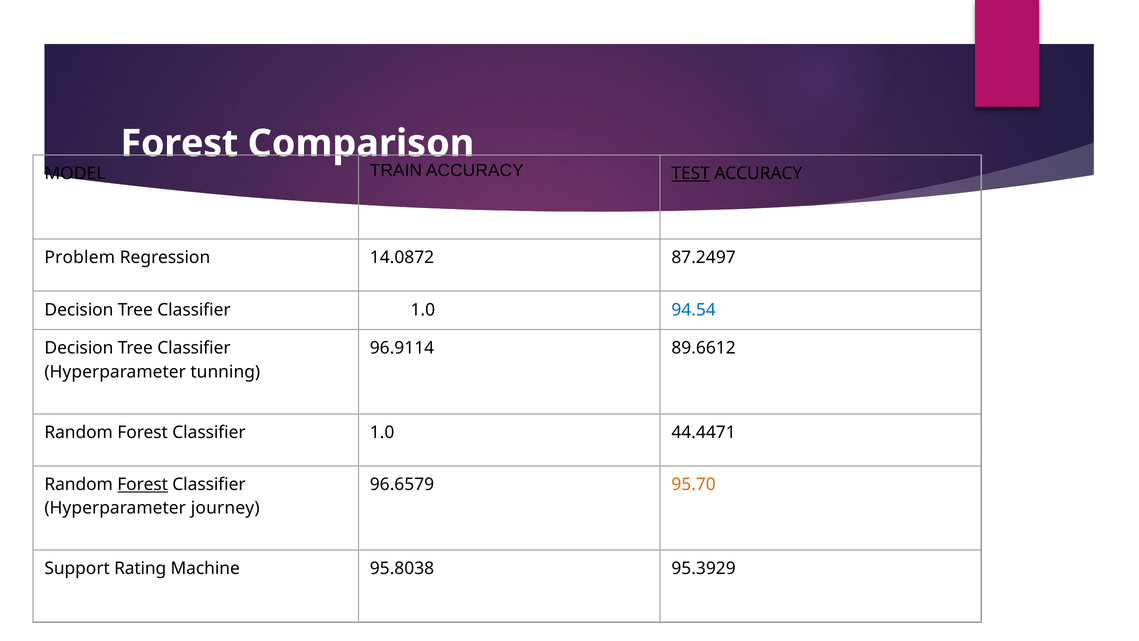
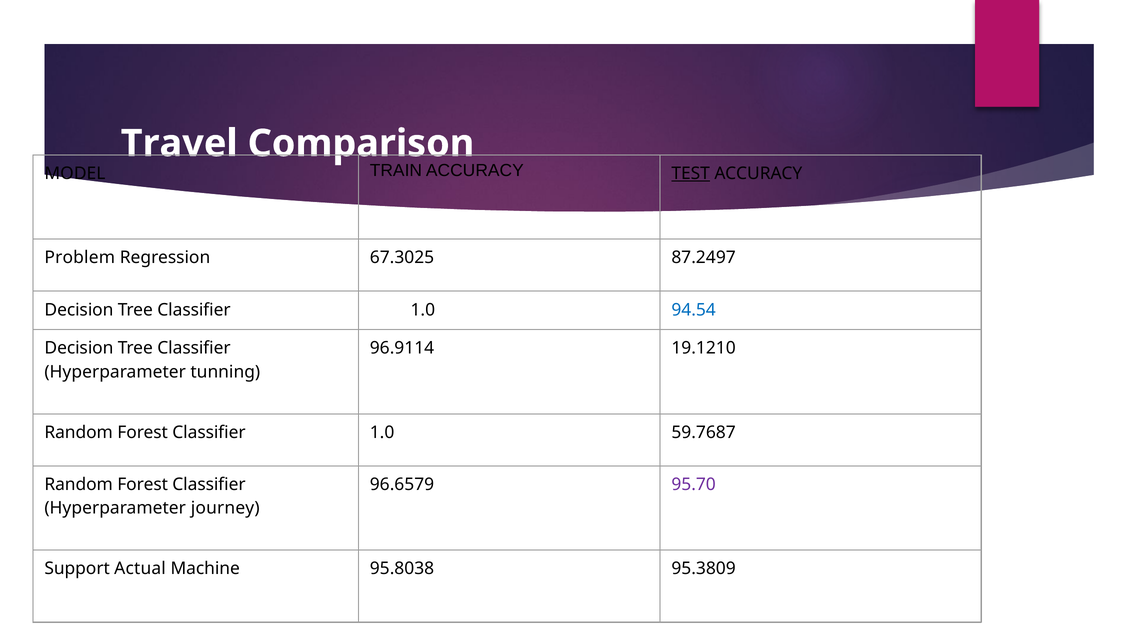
Forest: Forest -> Travel (179, 143)
14.0872: 14.0872 -> 67.3025 (402, 258)
89.6612: 89.6612 -> 19.1210 (704, 348)
44.4471: 44.4471 -> 59.7687 (704, 432)
Forest underline: present -> none (143, 484)
95.70 colour: orange -> purple (694, 484)
Rating: Rating -> Actual (140, 568)
95.3929: 95.3929 -> 95.3809 (704, 568)
